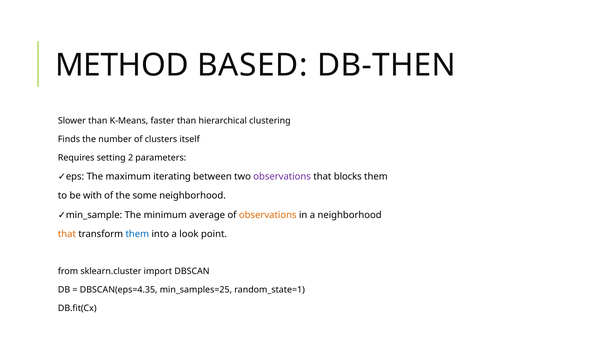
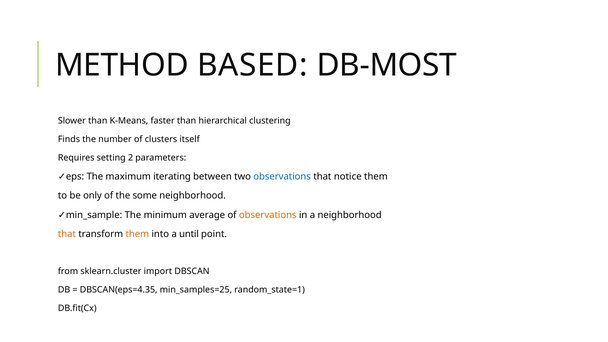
DB-THEN: DB-THEN -> DB-MOST (387, 65)
observations colour: purple -> blue (282, 177)
blocks: blocks -> notice (348, 177)
with: with -> only (92, 196)
them colour: blue -> orange (137, 234)
look: look -> until (189, 234)
